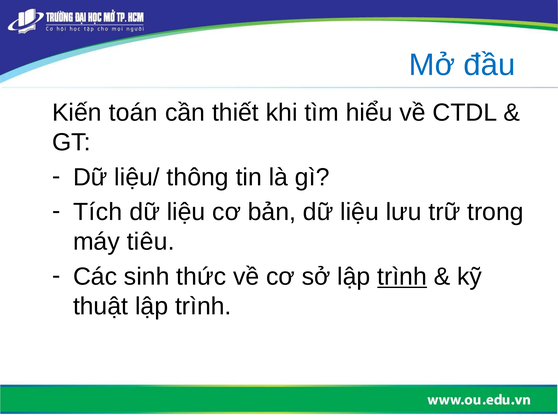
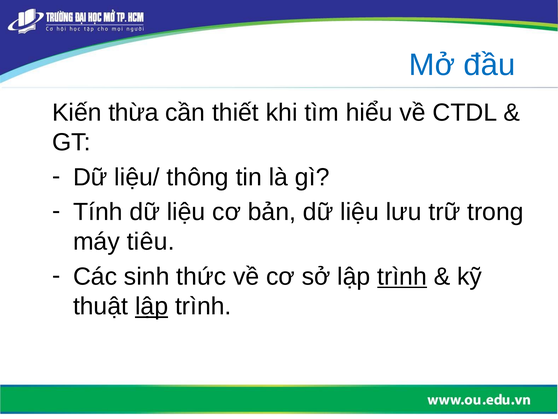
toán: toán -> thừa (134, 112)
Tích: Tích -> Tính (98, 212)
lập underline: none -> present (152, 306)
